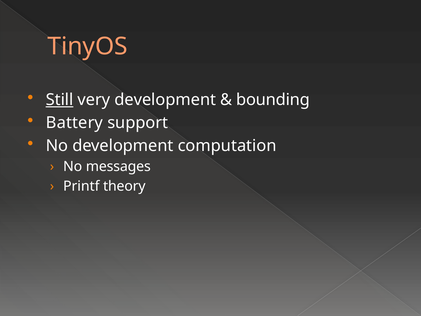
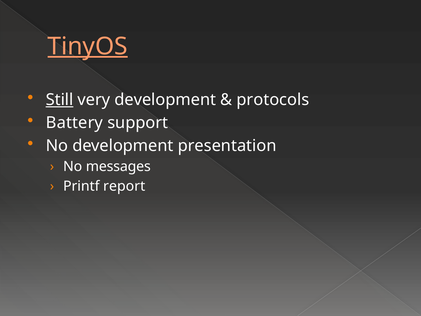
TinyOS underline: none -> present (88, 46)
bounding: bounding -> protocols (273, 100)
computation: computation -> presentation (227, 146)
theory: theory -> report (124, 186)
